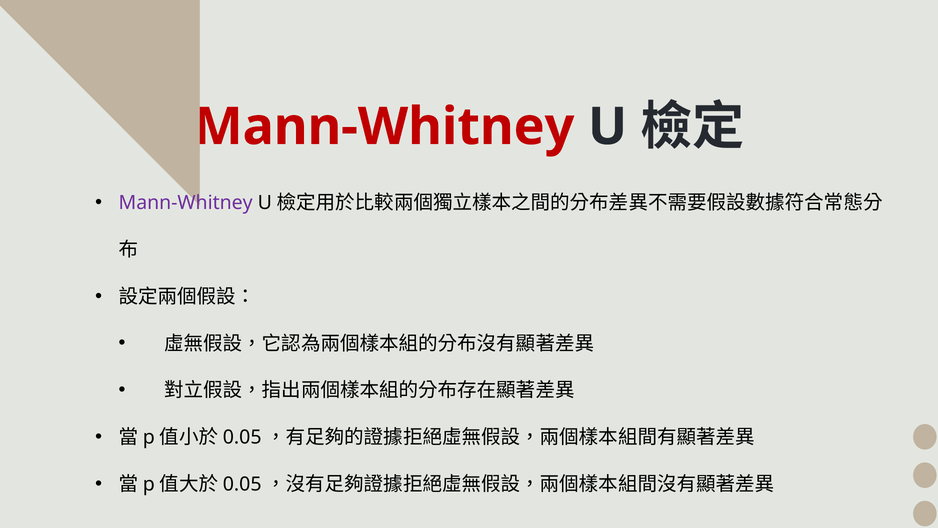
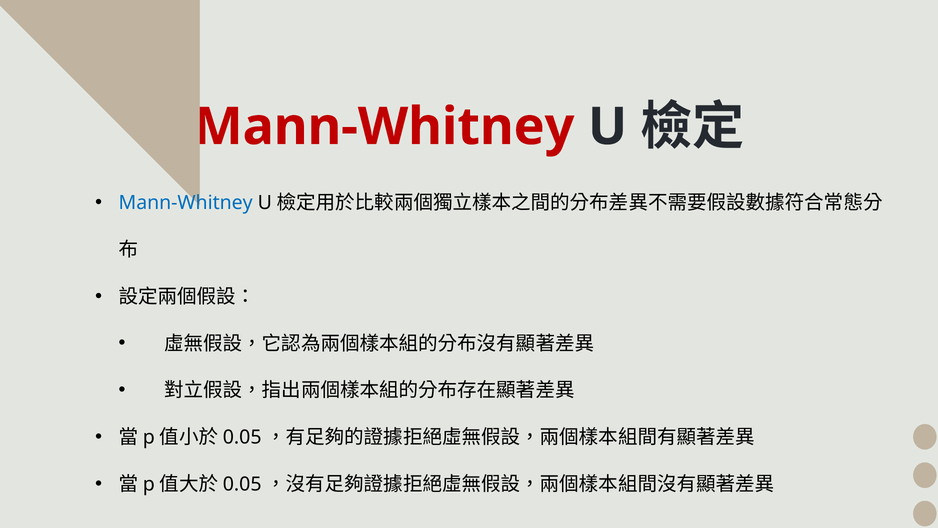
Mann-Whitney colour: purple -> blue (186, 203)
